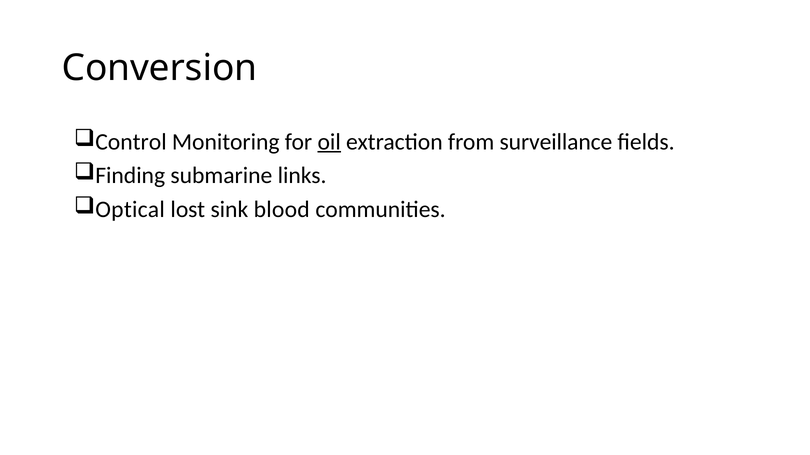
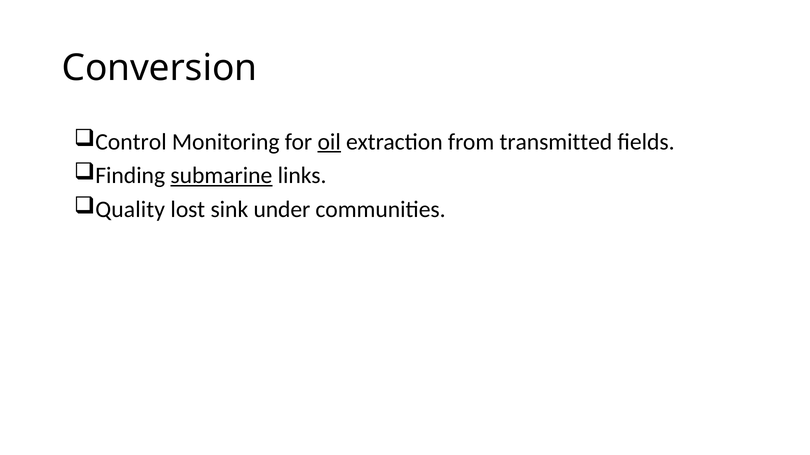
surveillance: surveillance -> transmitted (556, 142)
submarine underline: none -> present (221, 176)
Optical: Optical -> Quality (130, 210)
blood: blood -> under (282, 210)
